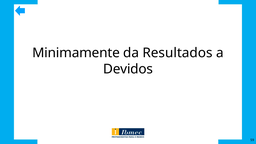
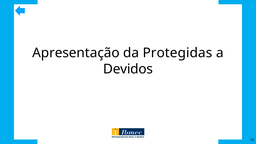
Minimamente: Minimamente -> Apresentação (76, 53)
Resultados: Resultados -> Protegidas (177, 53)
